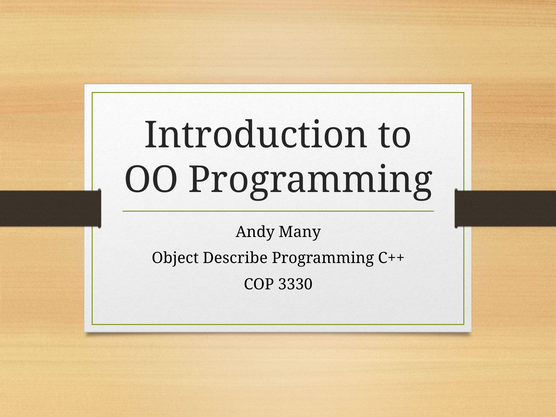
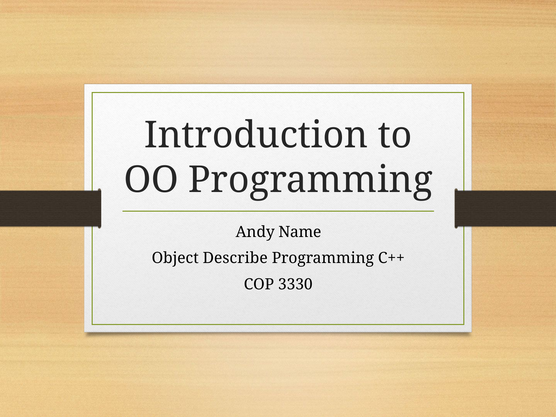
Many: Many -> Name (300, 232)
